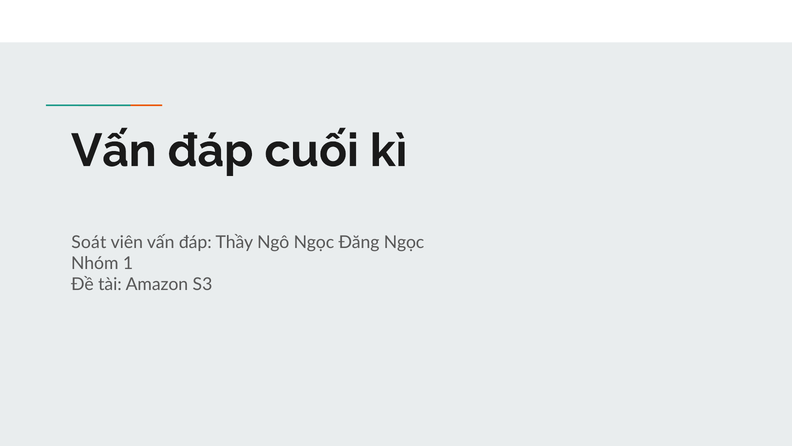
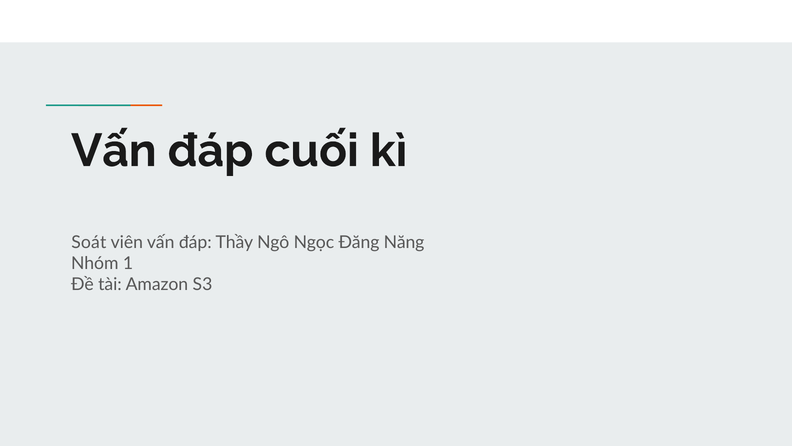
Đăng Ngọc: Ngọc -> Năng (404, 242)
